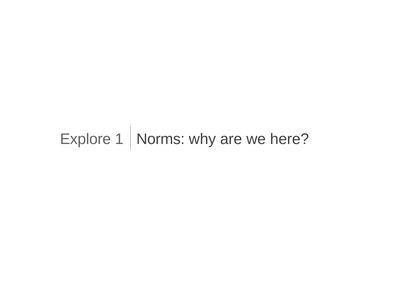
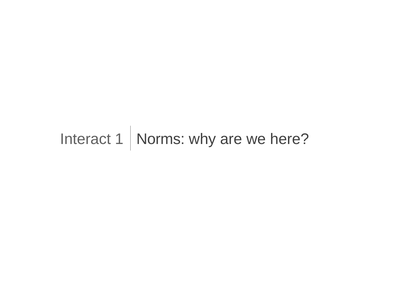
Explore: Explore -> Interact (85, 139)
